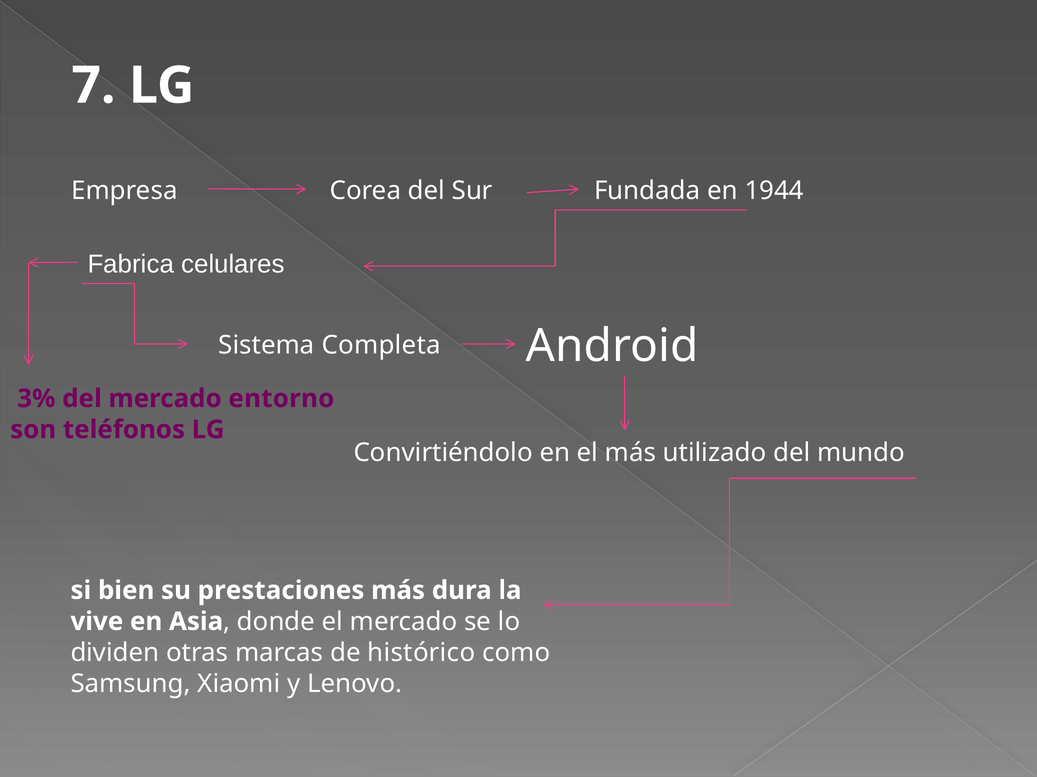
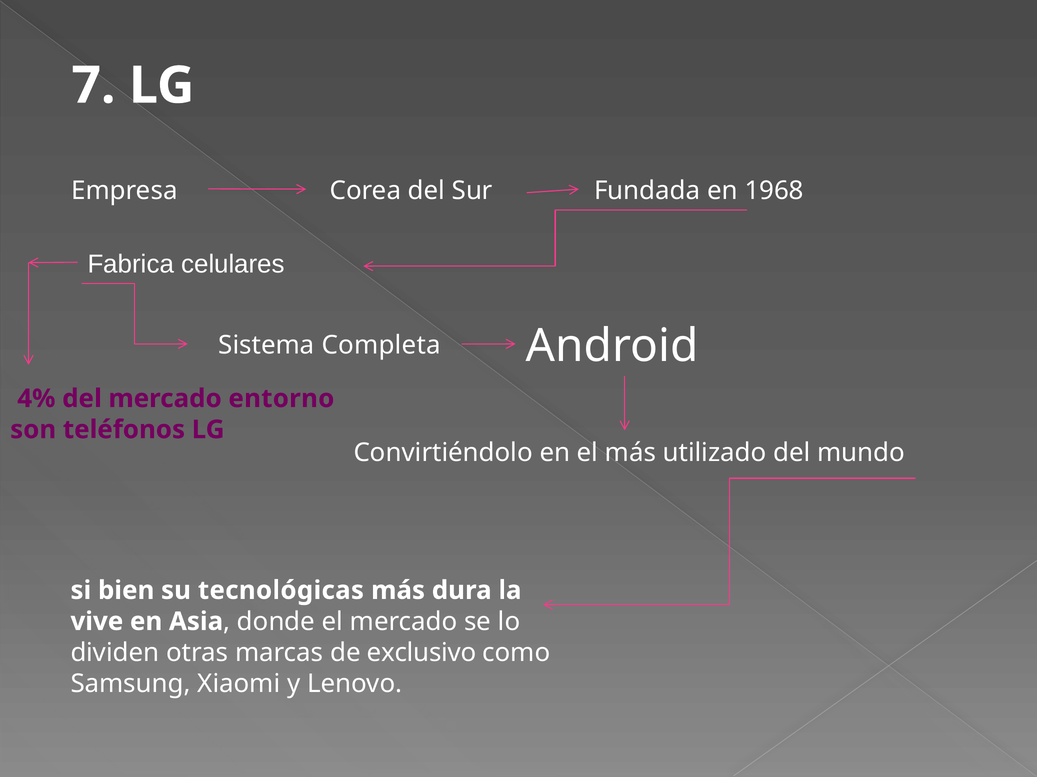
1944: 1944 -> 1968 (774, 191)
3%: 3% -> 4% (36, 399)
prestaciones: prestaciones -> tecnológicas (281, 591)
histórico: histórico -> exclusivo (422, 653)
